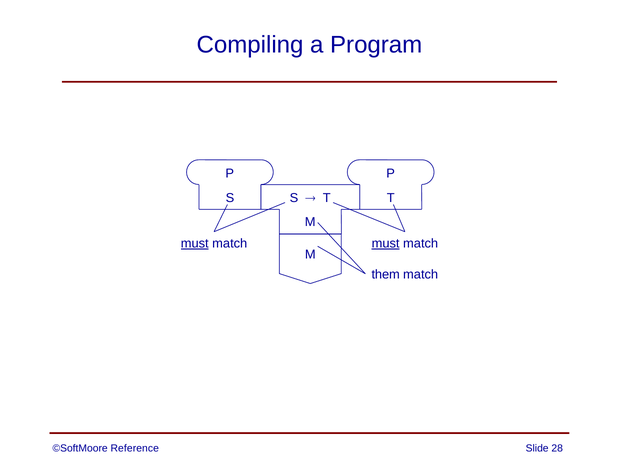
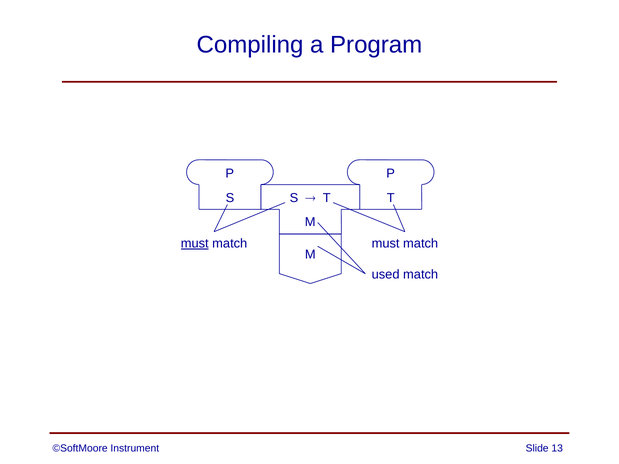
must underline: present -> none (386, 244)
them: them -> used (386, 275)
Reference: Reference -> Instrument (135, 448)
28: 28 -> 13 (557, 448)
